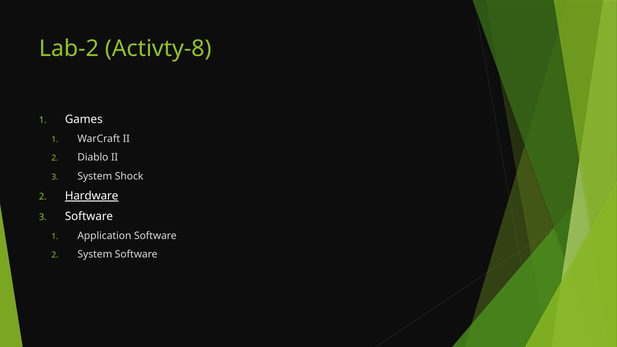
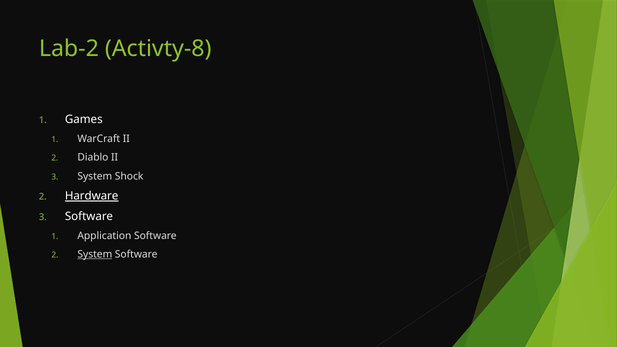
System underline: none -> present (95, 255)
